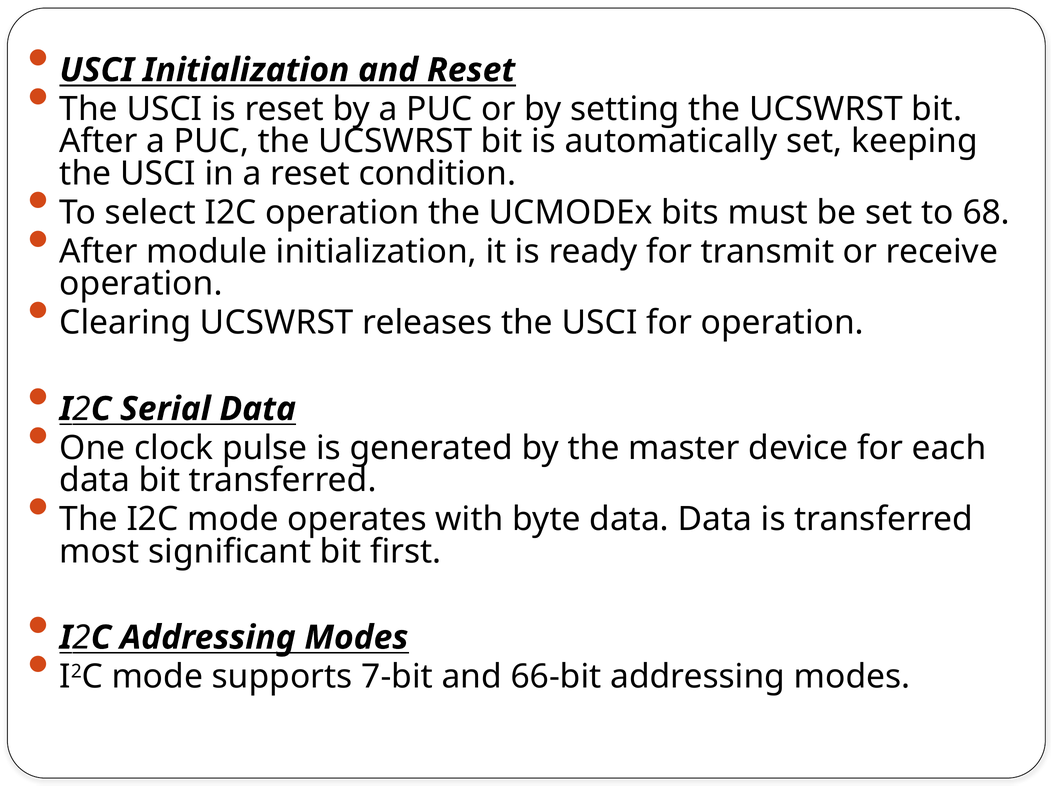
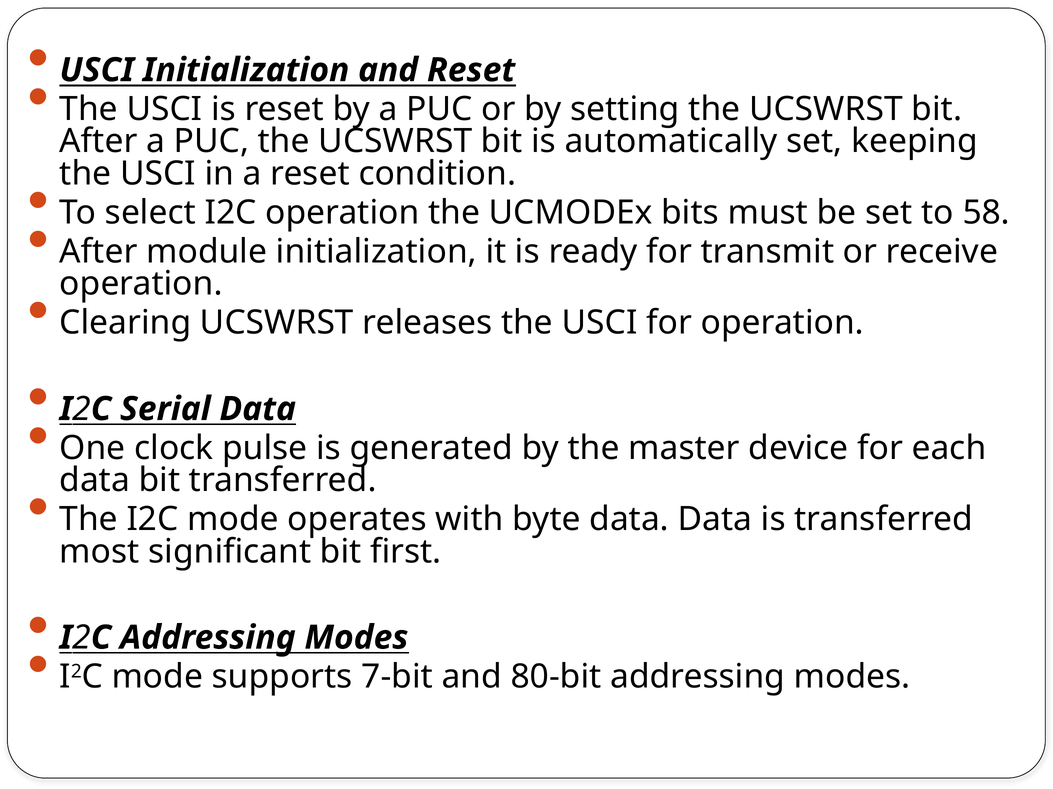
68: 68 -> 58 (986, 213)
66-bit: 66-bit -> 80-bit (556, 677)
